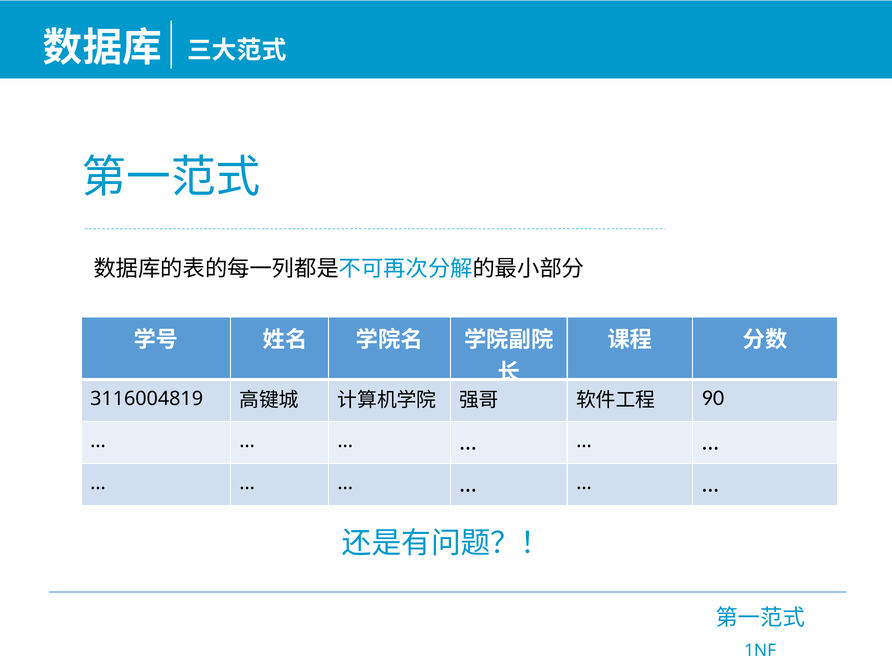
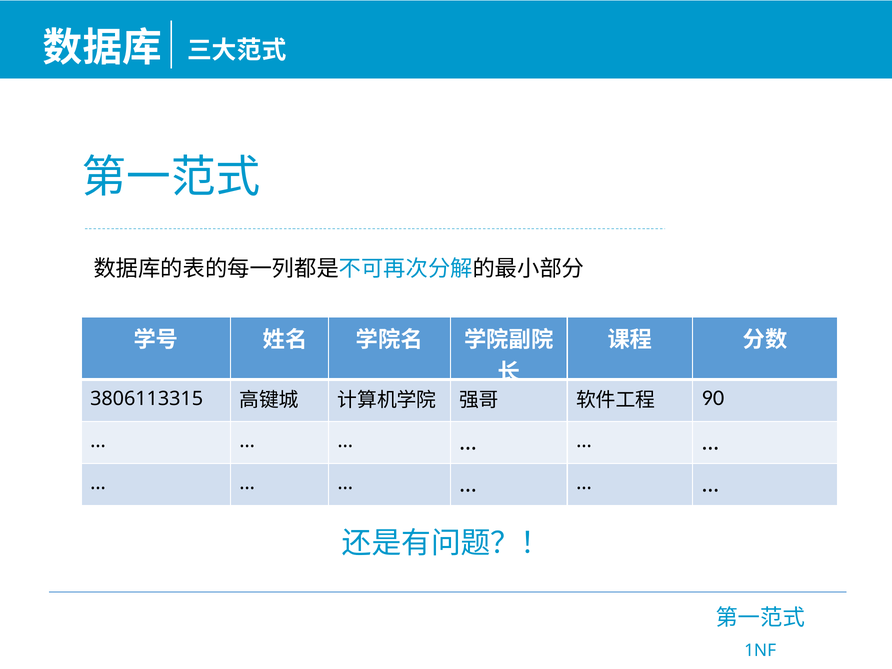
3116004819: 3116004819 -> 3806113315 (147, 399)
